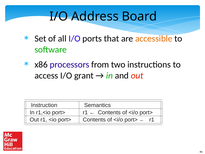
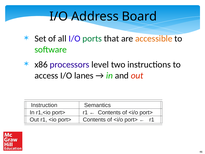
ports colour: black -> green (92, 39)
from: from -> level (100, 64)
grant: grant -> lanes (84, 75)
